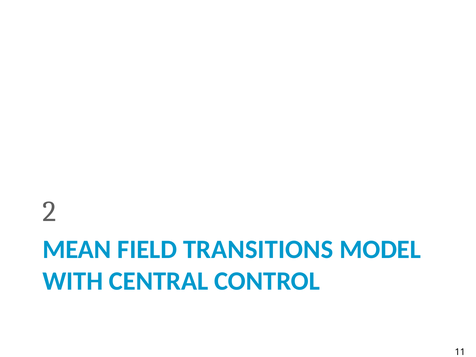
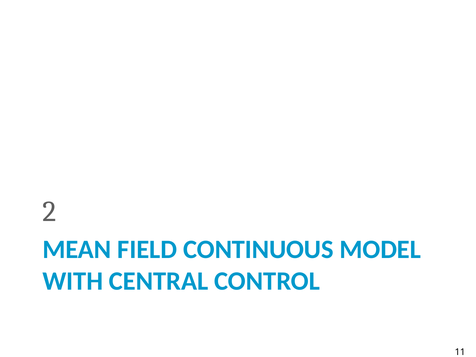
TRANSITIONS: TRANSITIONS -> CONTINUOUS (258, 249)
